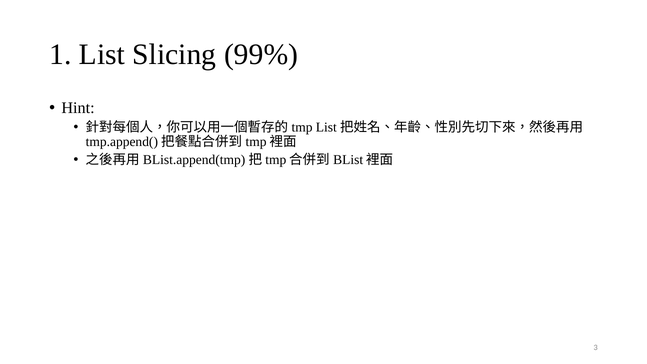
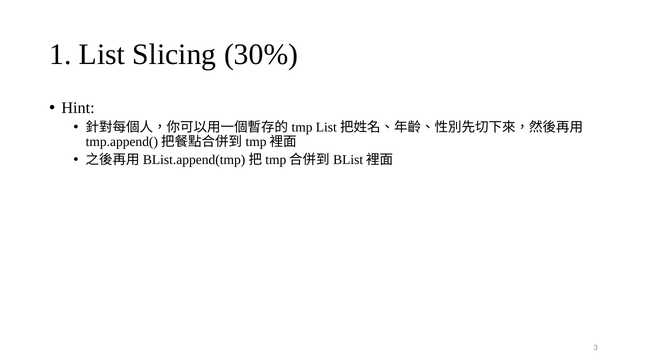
99%: 99% -> 30% (261, 54)
